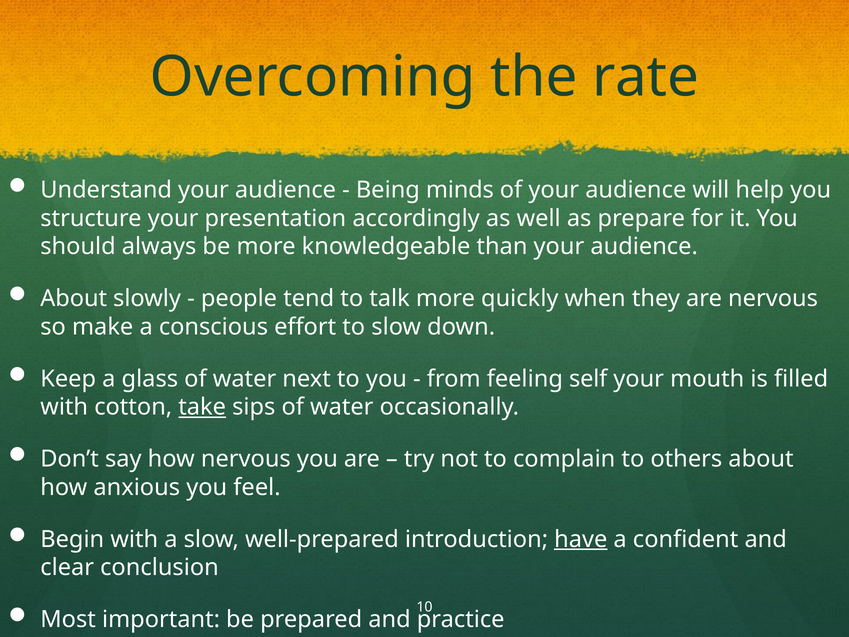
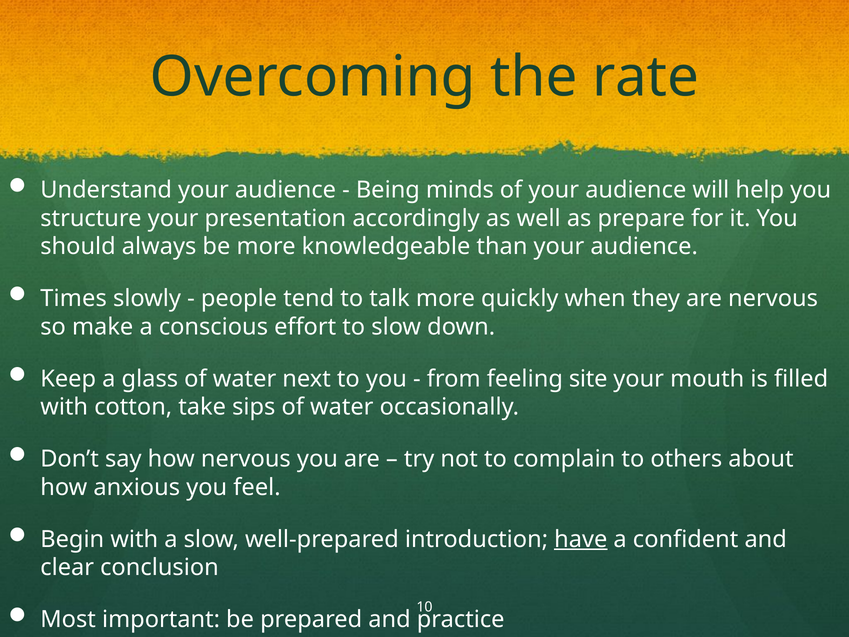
About: About -> Times (74, 298)
self: self -> site (588, 379)
take underline: present -> none (202, 407)
